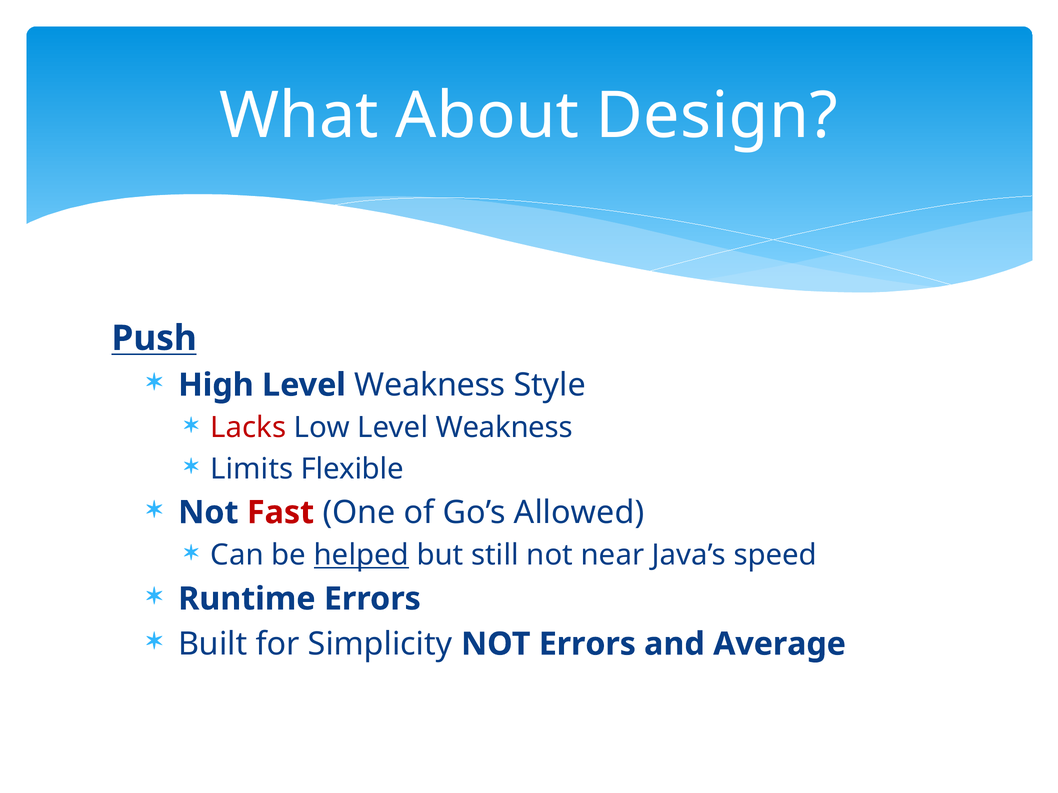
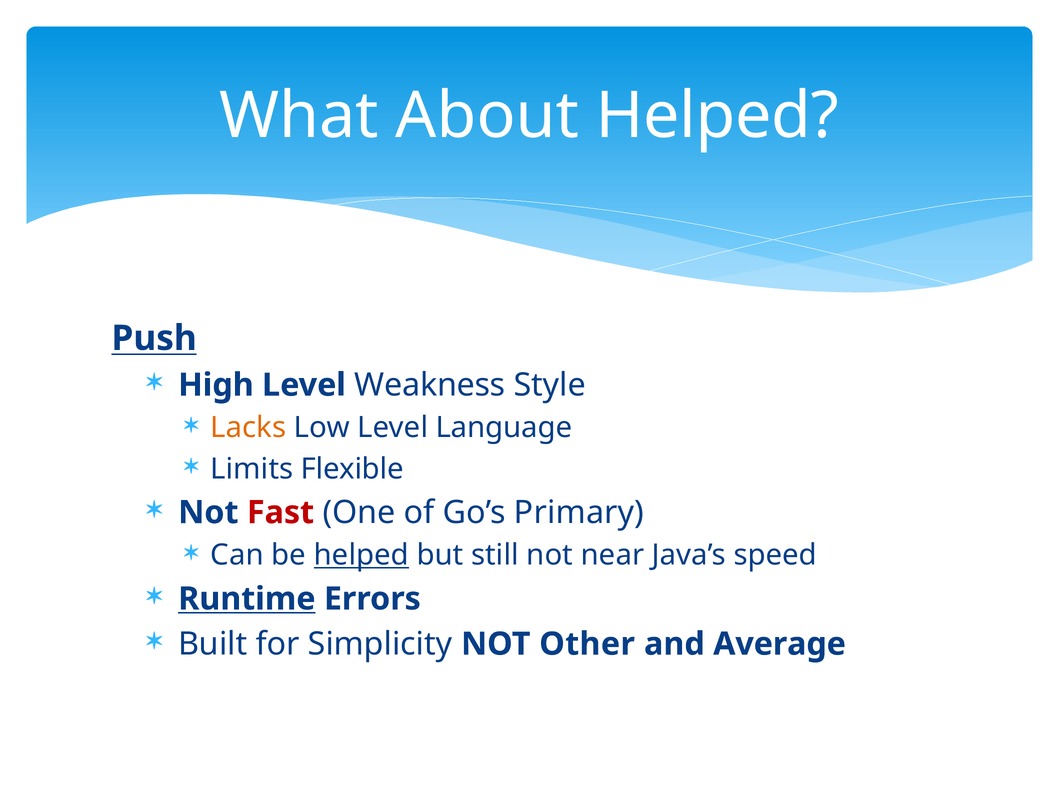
About Design: Design -> Helped (717, 116)
Lacks colour: red -> orange (248, 428)
Low Level Weakness: Weakness -> Language (504, 428)
Allowed: Allowed -> Primary (579, 513)
Runtime underline: none -> present (247, 599)
NOT Errors: Errors -> Other (587, 644)
